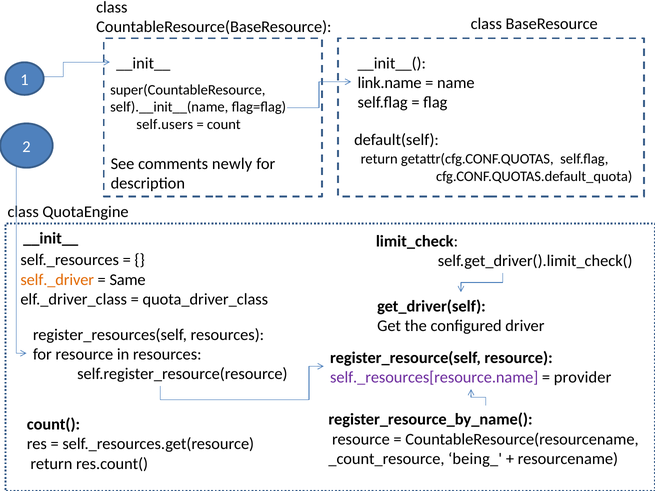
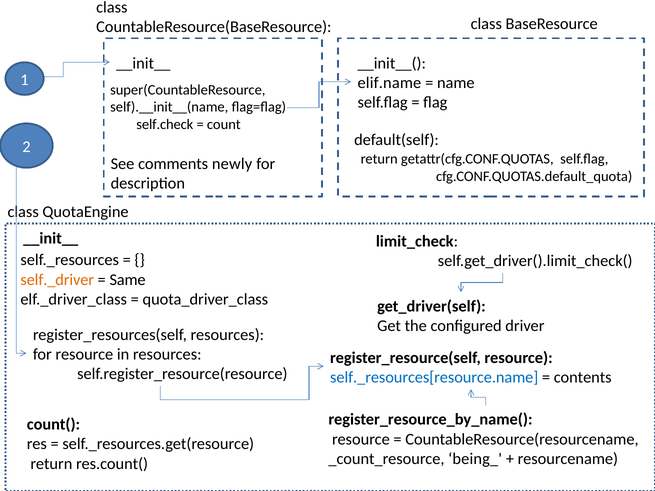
link.name: link.name -> elif.name (389, 83)
self.users: self.users -> self.check (165, 125)
self._resources[resource.name colour: purple -> blue (434, 377)
provider: provider -> contents (583, 377)
